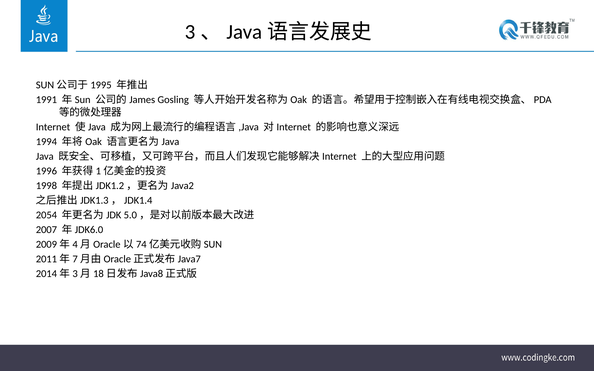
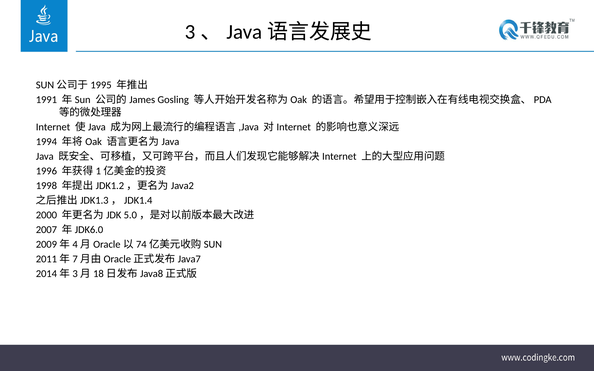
2054: 2054 -> 2000 (46, 215)
